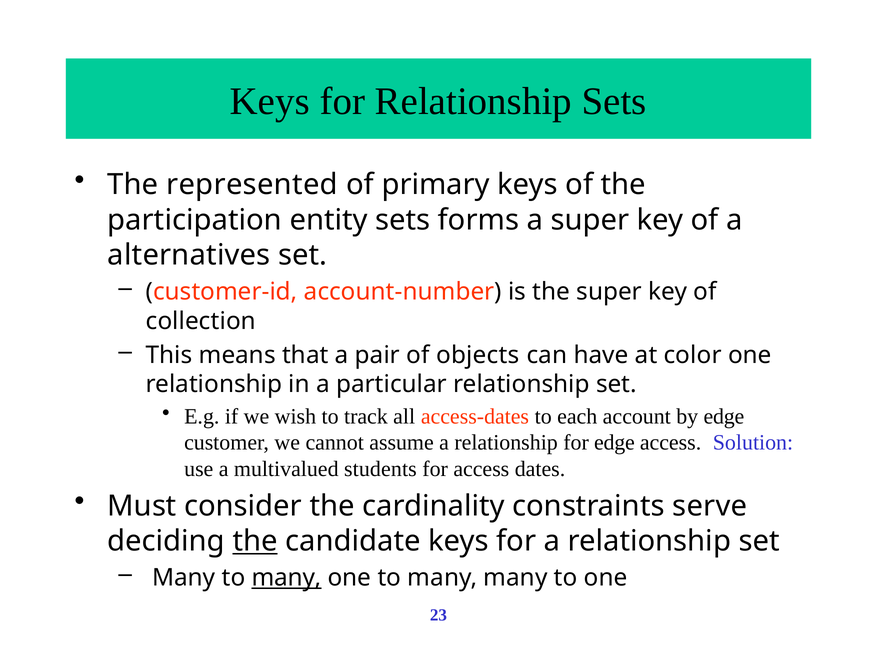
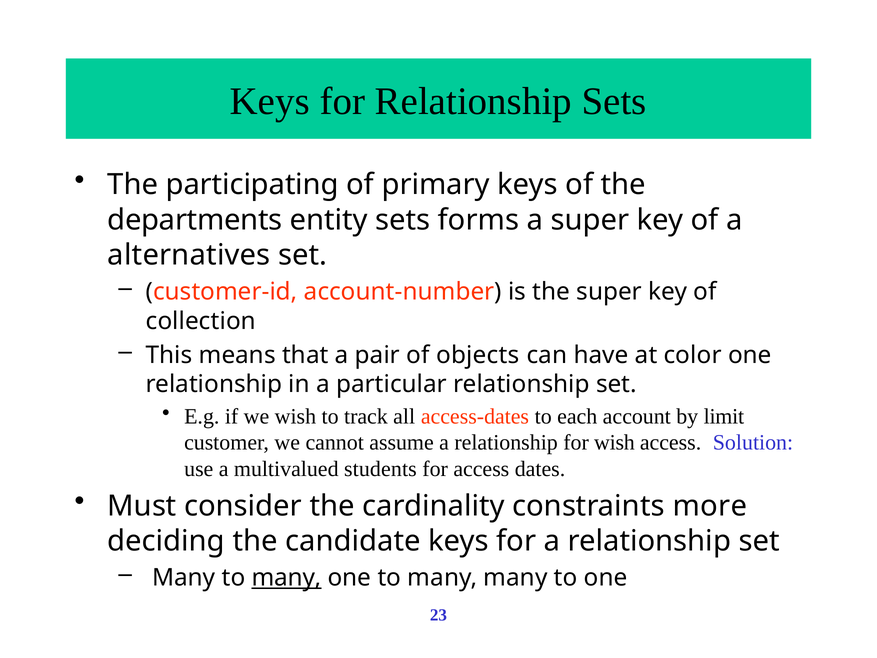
represented: represented -> participating (252, 185)
participation: participation -> departments (195, 220)
by edge: edge -> limit (724, 416)
for edge: edge -> wish (614, 443)
serve: serve -> more (710, 506)
the underline: present -> none (255, 541)
